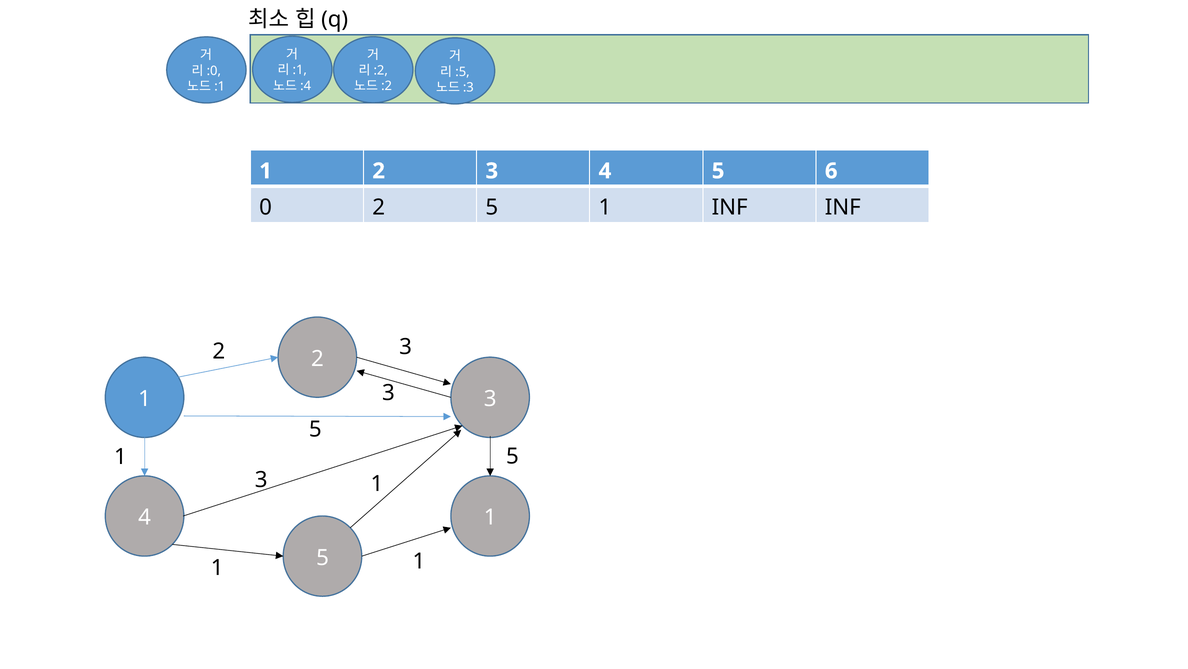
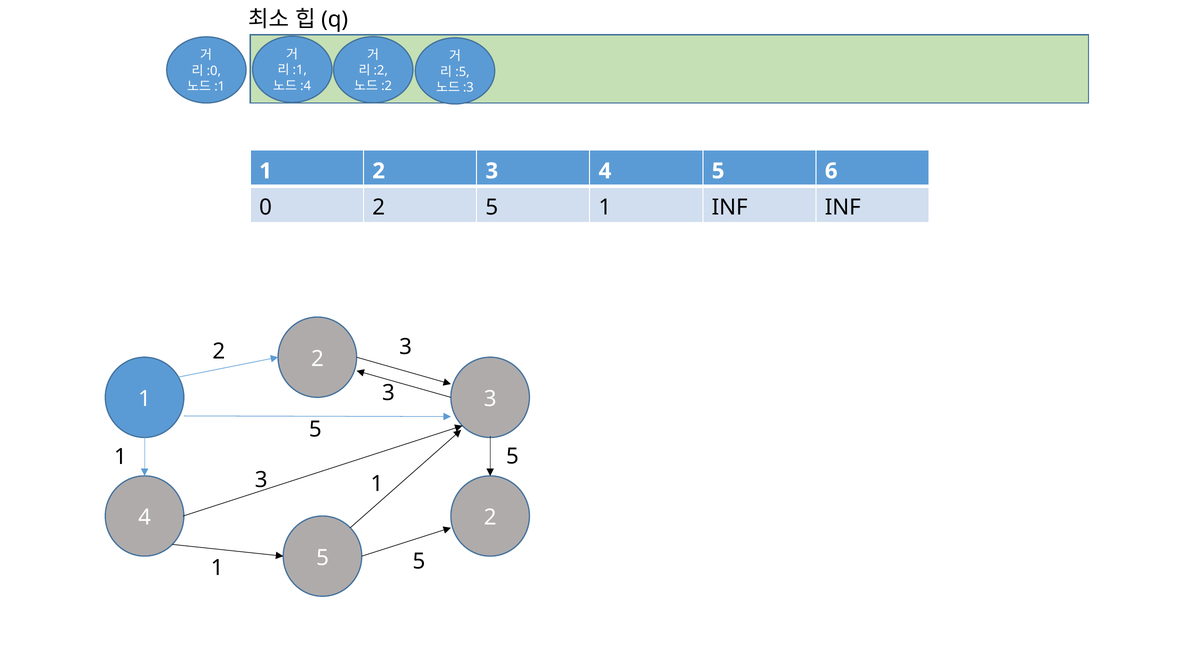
4 1: 1 -> 2 (490, 517)
1: 1 -> 5 (419, 561)
